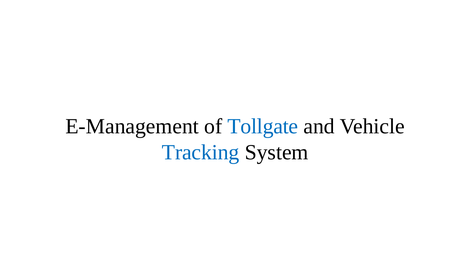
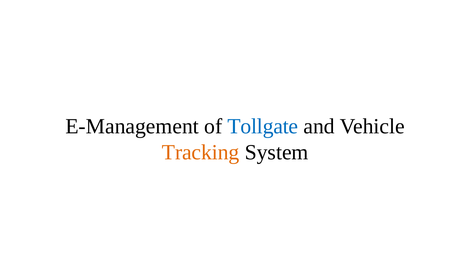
Tracking colour: blue -> orange (201, 152)
